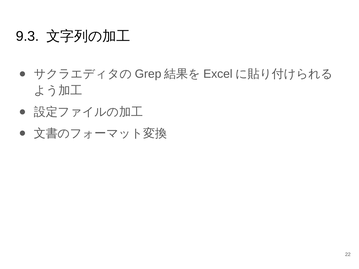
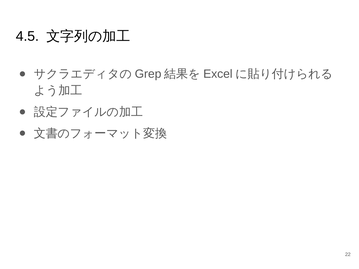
9.3: 9.3 -> 4.5 (27, 36)
